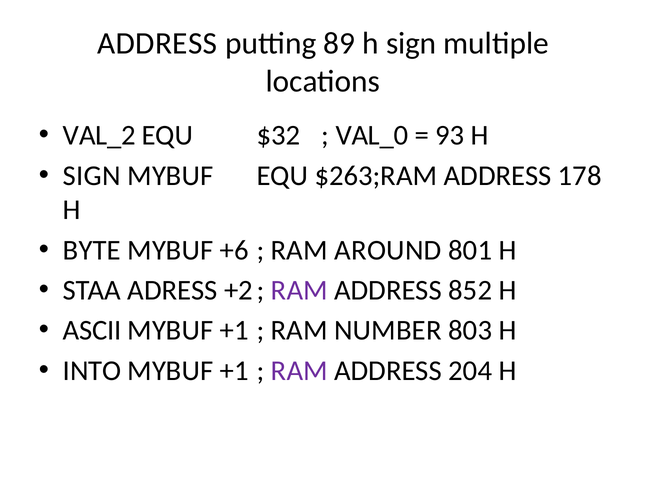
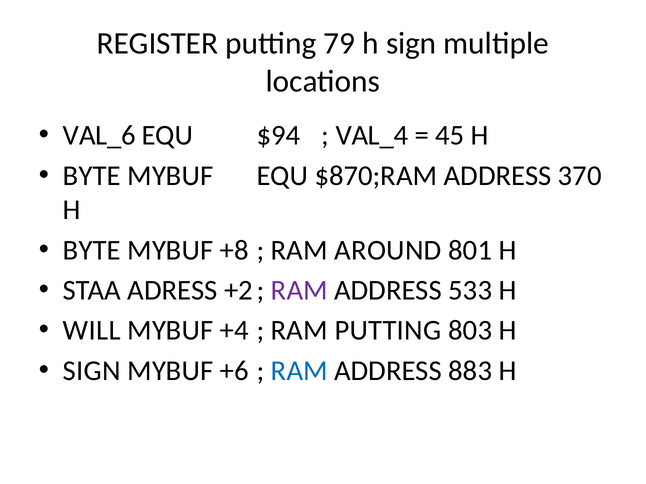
ADDRESS: ADDRESS -> REGISTER (157, 44)
89: 89 -> 79 (339, 44)
VAL_2: VAL_2 -> VAL_6 (99, 136)
$32: $32 -> $94 (279, 136)
VAL_0: VAL_0 -> VAL_4 (372, 136)
93: 93 -> 45 (450, 136)
SIGN: SIGN -> BYTE (92, 176)
$263;RAM: $263;RAM -> $870;RAM (376, 176)
178: 178 -> 370 (580, 176)
+6: +6 -> +8 (234, 250)
852: 852 -> 533 (470, 291)
ASCII: ASCII -> WILL (92, 331)
+1: +1 -> +4 (234, 331)
RAM NUMBER: NUMBER -> PUTTING (388, 331)
INTO: INTO -> SIGN (92, 371)
+1: +1 -> +6 (234, 371)
RAM colour: purple -> blue (299, 371)
204: 204 -> 883 (470, 371)
